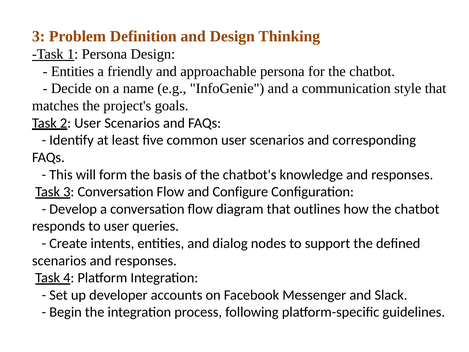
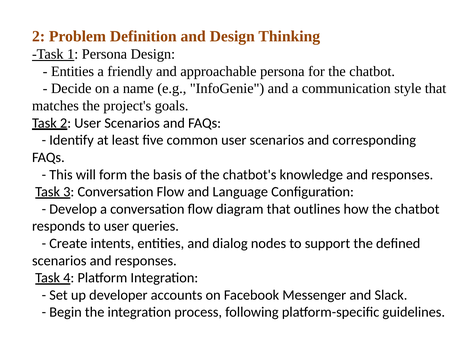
3: 3 -> 2 (39, 36)
Configure: Configure -> Language (240, 192)
